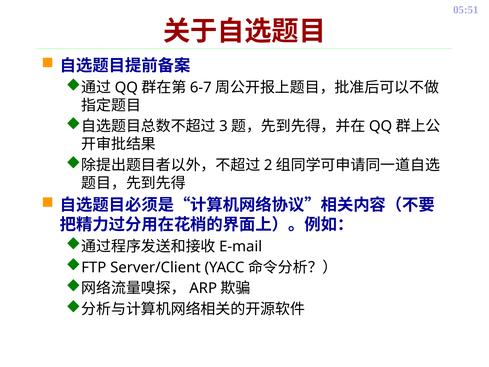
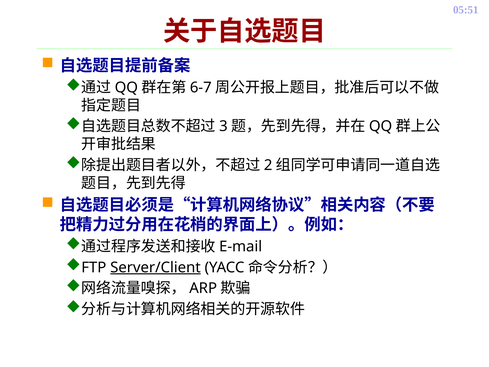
Server/Client underline: none -> present (155, 267)
